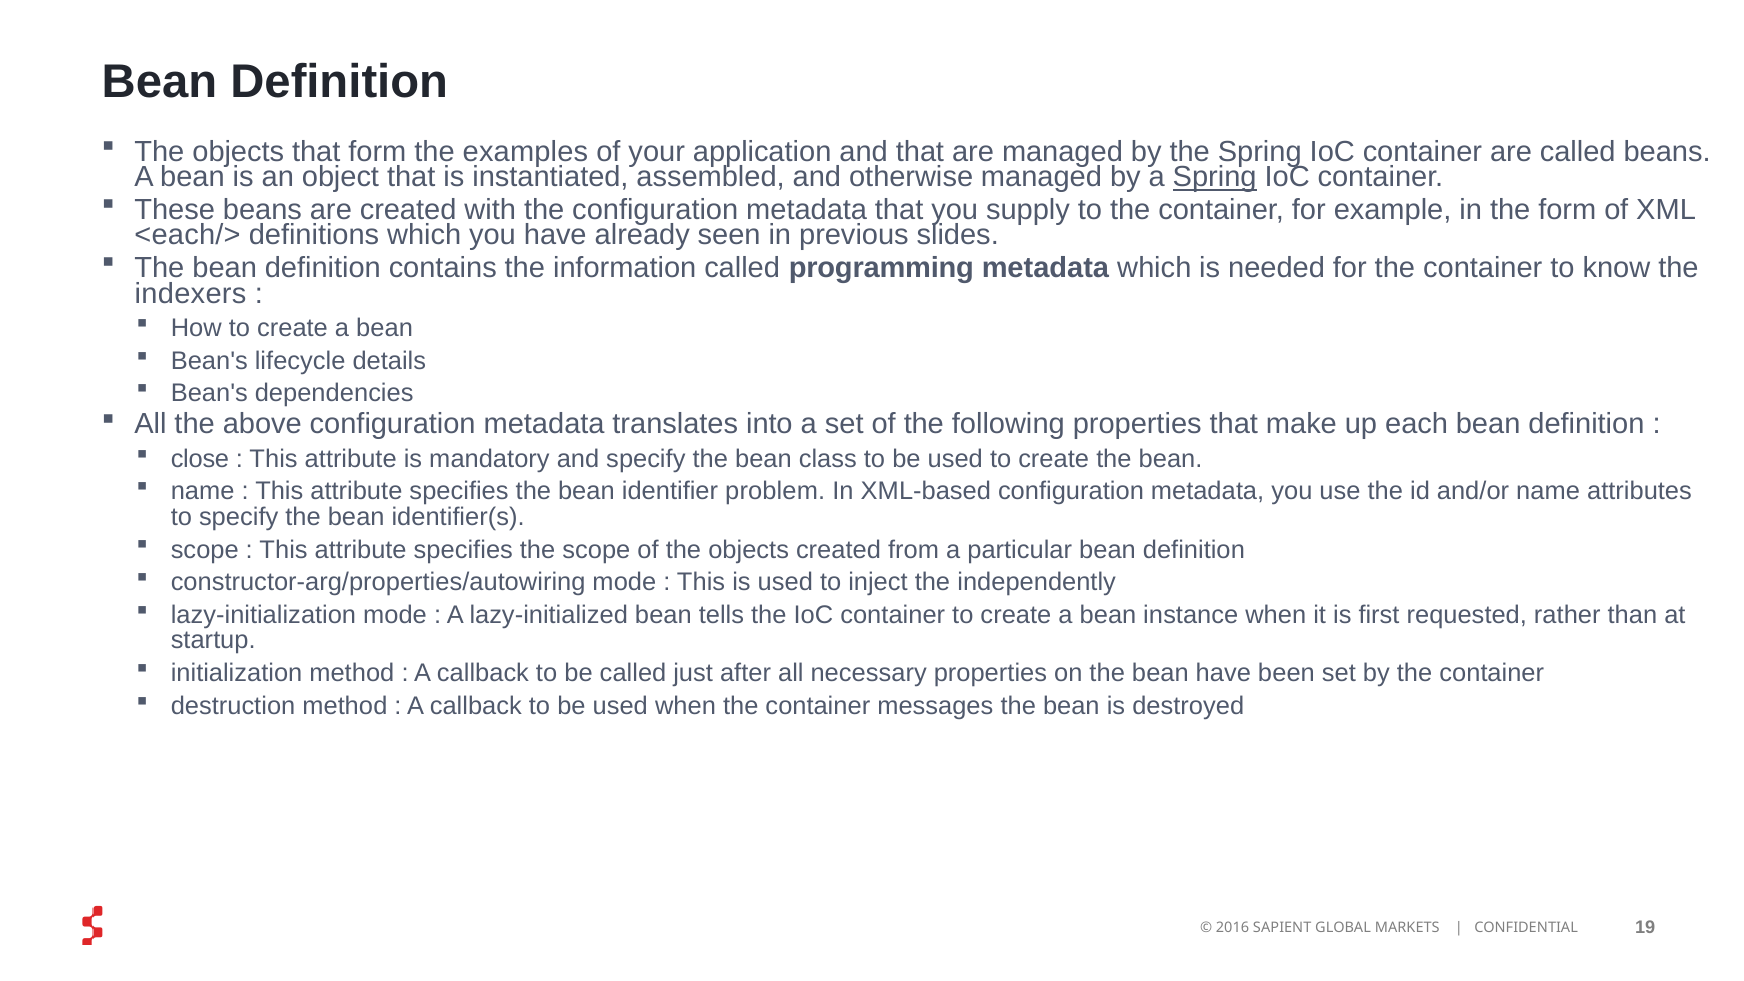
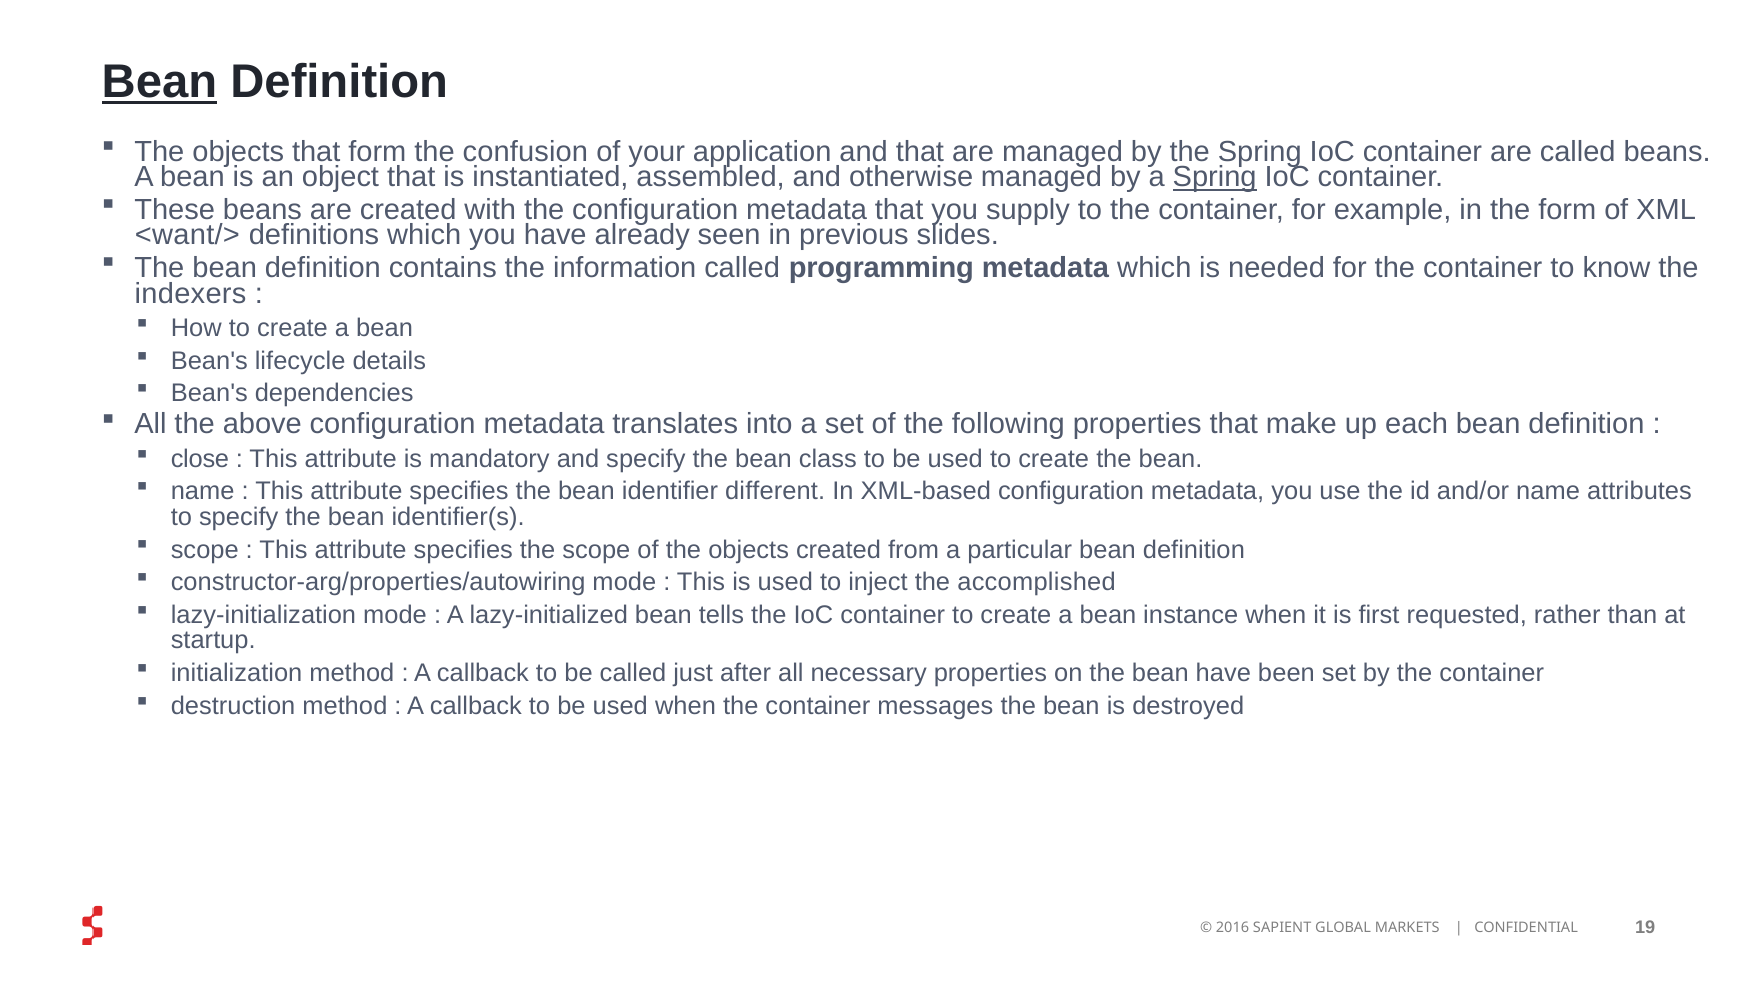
Bean underline: none -> present (159, 82)
examples: examples -> confusion (525, 152)
<each/>: <each/> -> <want/> (187, 235)
problem: problem -> different (775, 492)
independently: independently -> accomplished (1037, 583)
